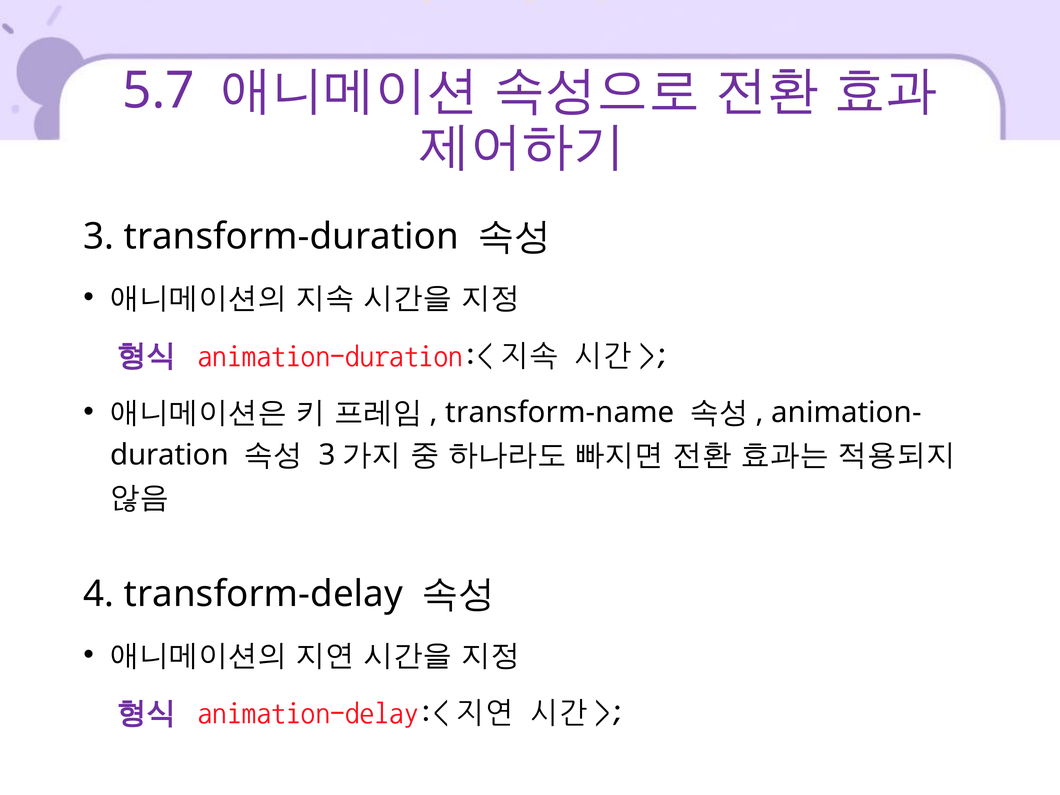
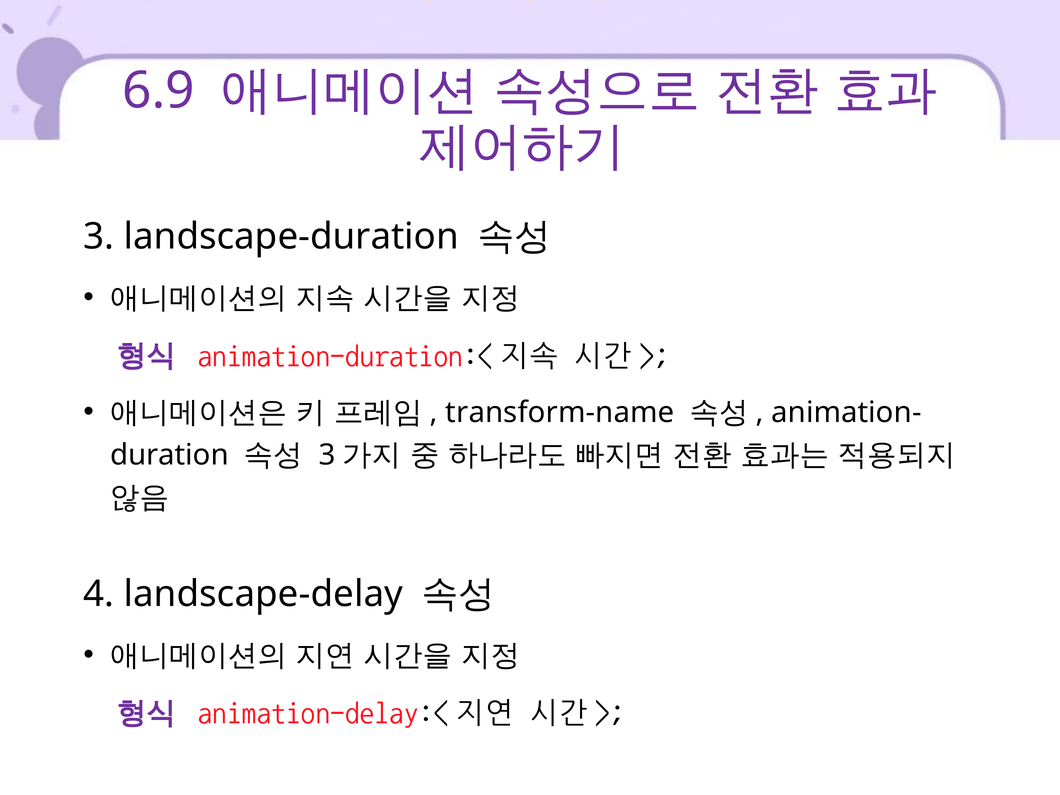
5.7: 5.7 -> 6.9 (159, 91)
transform-duration: transform-duration -> landscape-duration (291, 237)
transform-delay: transform-delay -> landscape-delay (263, 594)
